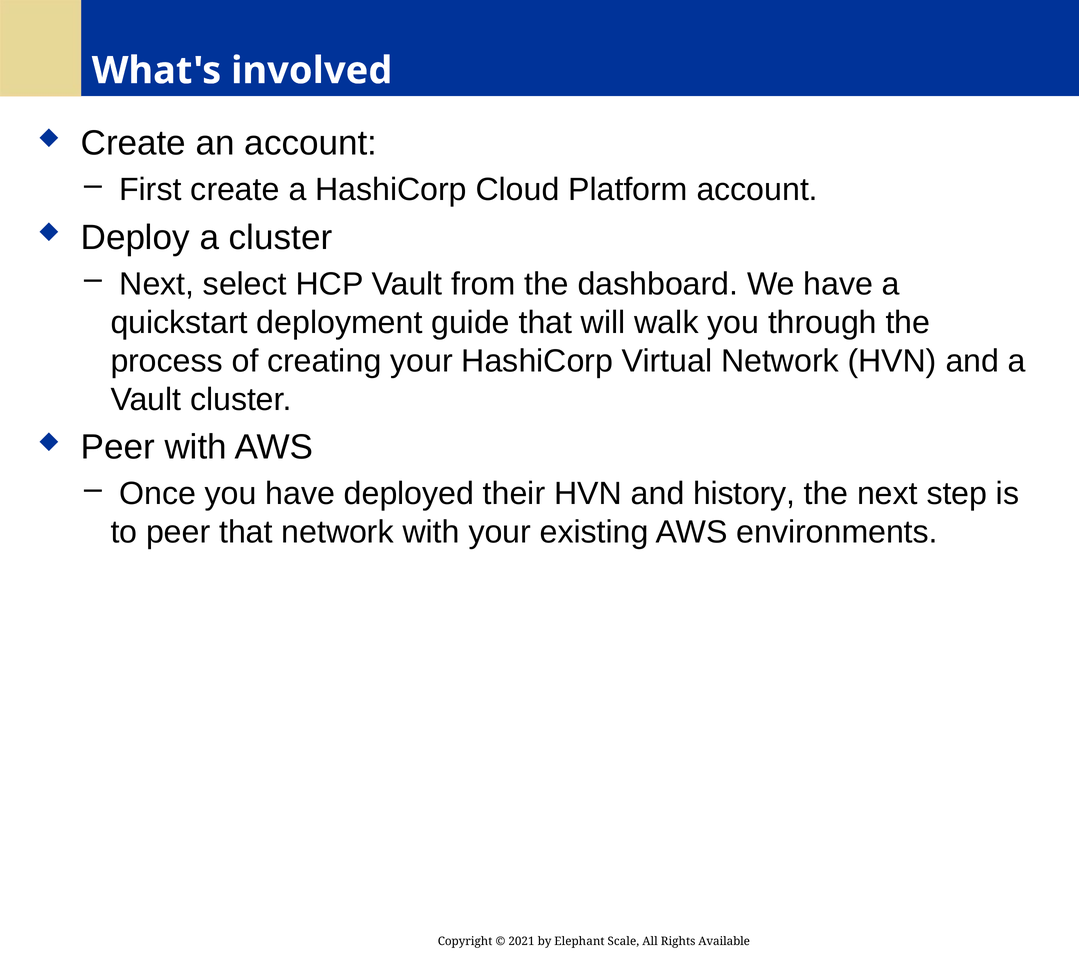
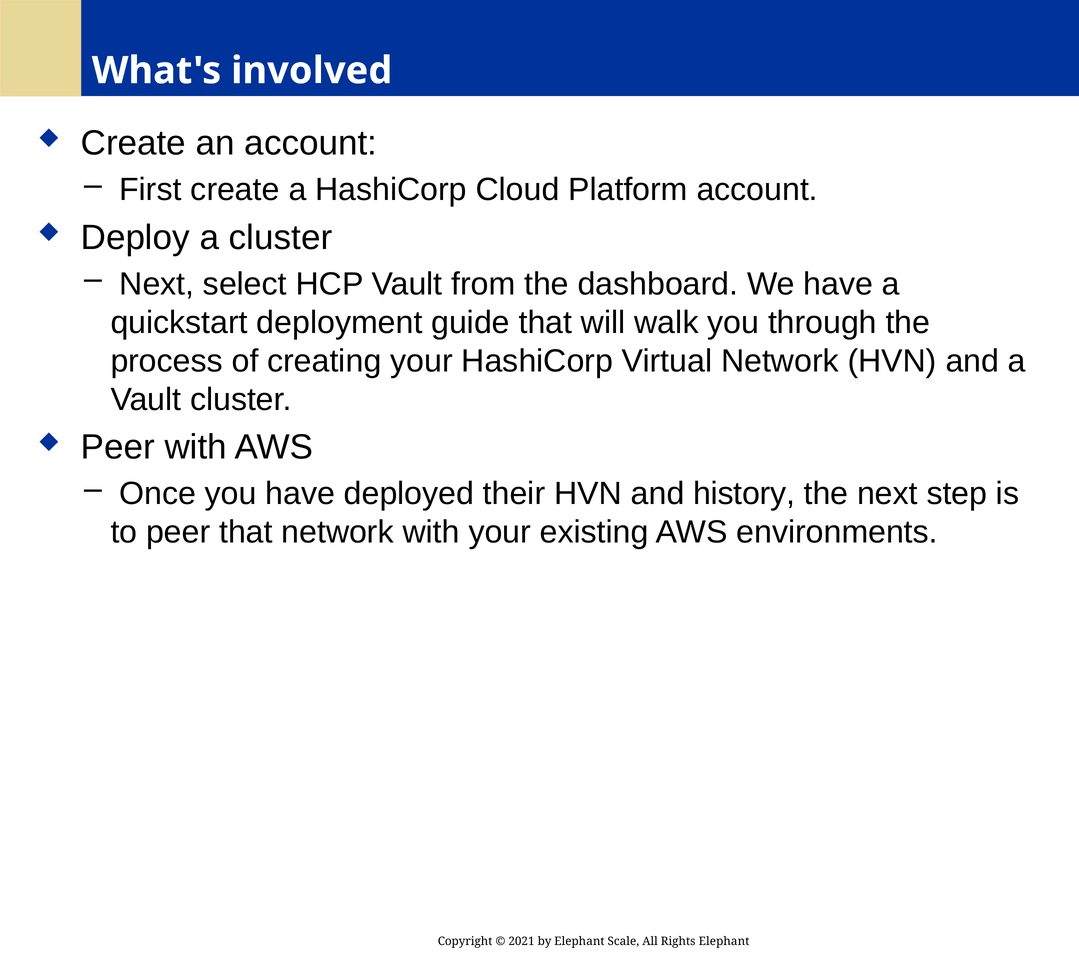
Rights Available: Available -> Elephant (724, 941)
